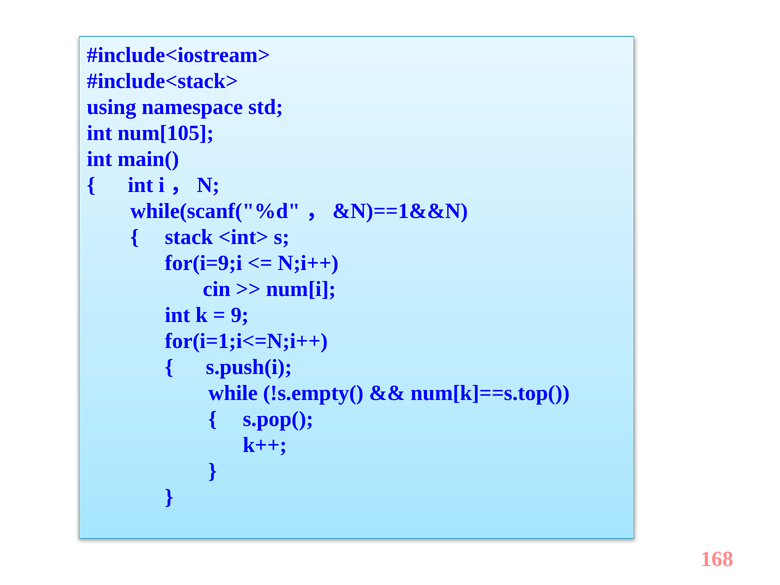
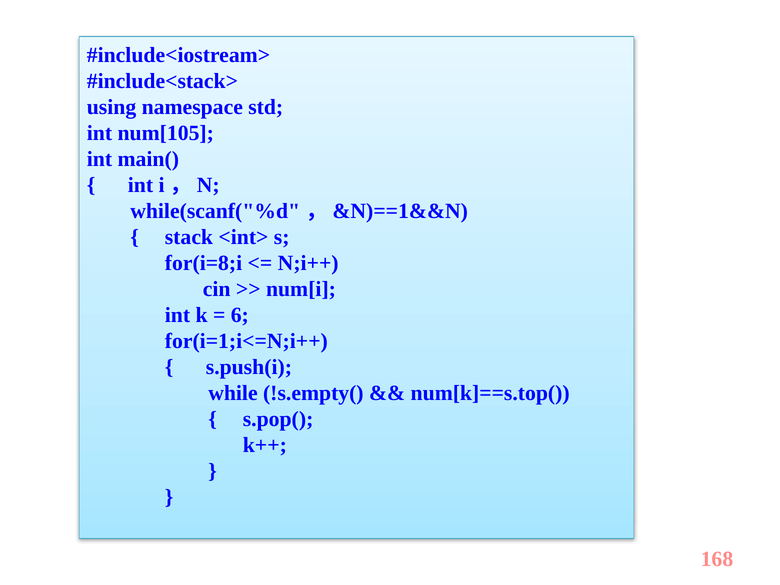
for(i=9;i: for(i=9;i -> for(i=8;i (204, 263)
9: 9 -> 6 (240, 315)
